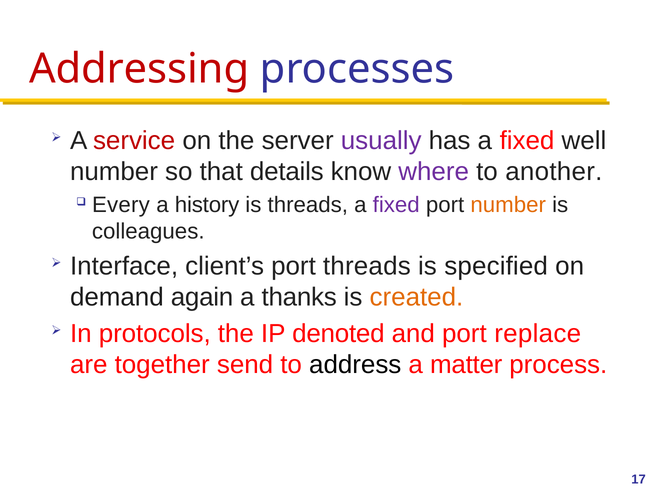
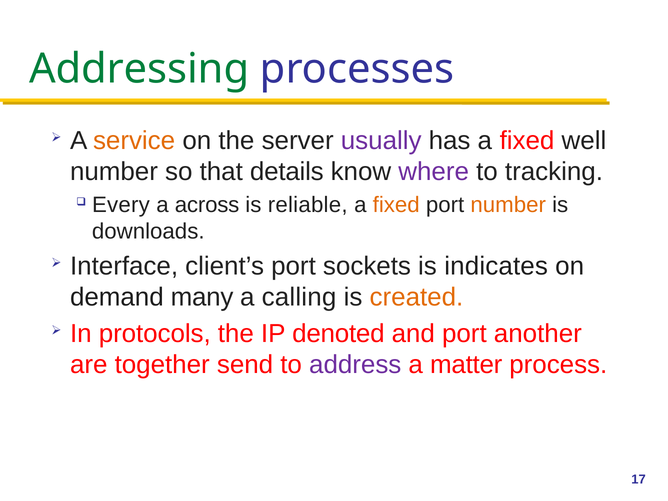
Addressing colour: red -> green (139, 69)
service colour: red -> orange (134, 140)
another: another -> tracking (554, 172)
history: history -> across (207, 205)
is threads: threads -> reliable (308, 205)
fixed colour: purple -> orange (396, 205)
colleagues: colleagues -> downloads (148, 232)
port threads: threads -> sockets (367, 266)
specified: specified -> indicates (496, 266)
again: again -> many (202, 297)
thanks: thanks -> calling (299, 297)
replace: replace -> another (538, 334)
address colour: black -> purple (355, 365)
